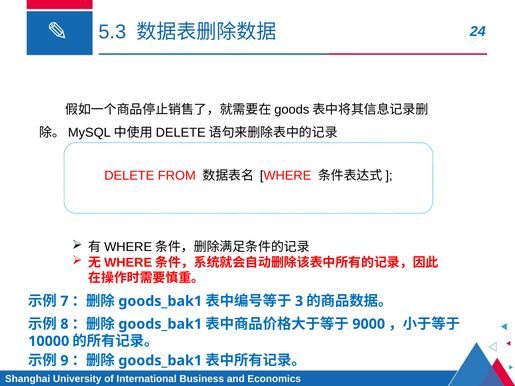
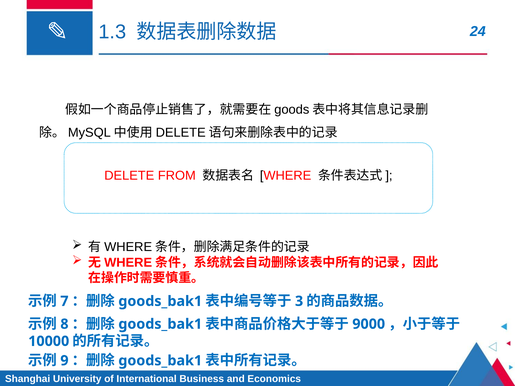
5.3: 5.3 -> 1.3 (112, 32)
